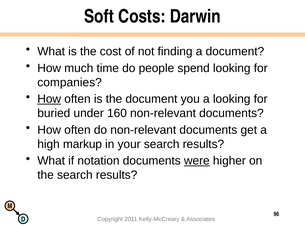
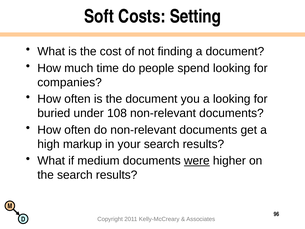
Darwin: Darwin -> Setting (195, 17)
How underline: present -> none (49, 99)
160: 160 -> 108 (117, 113)
notation: notation -> medium (98, 161)
